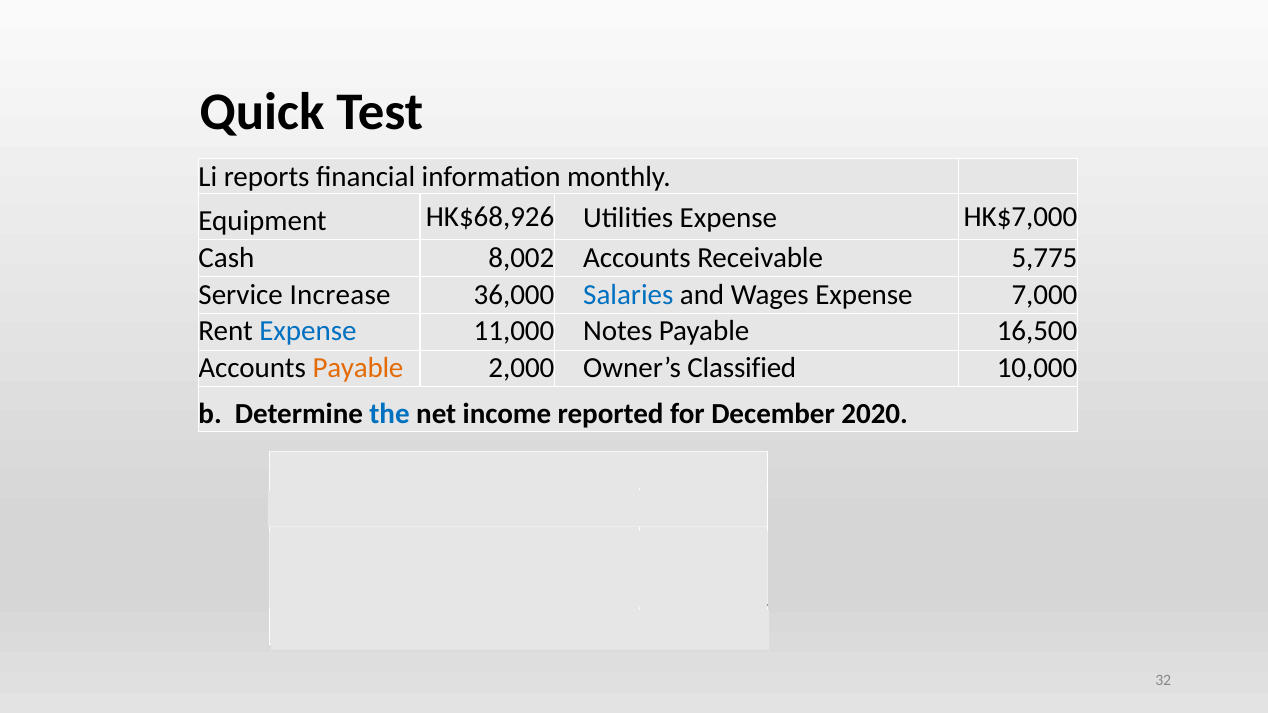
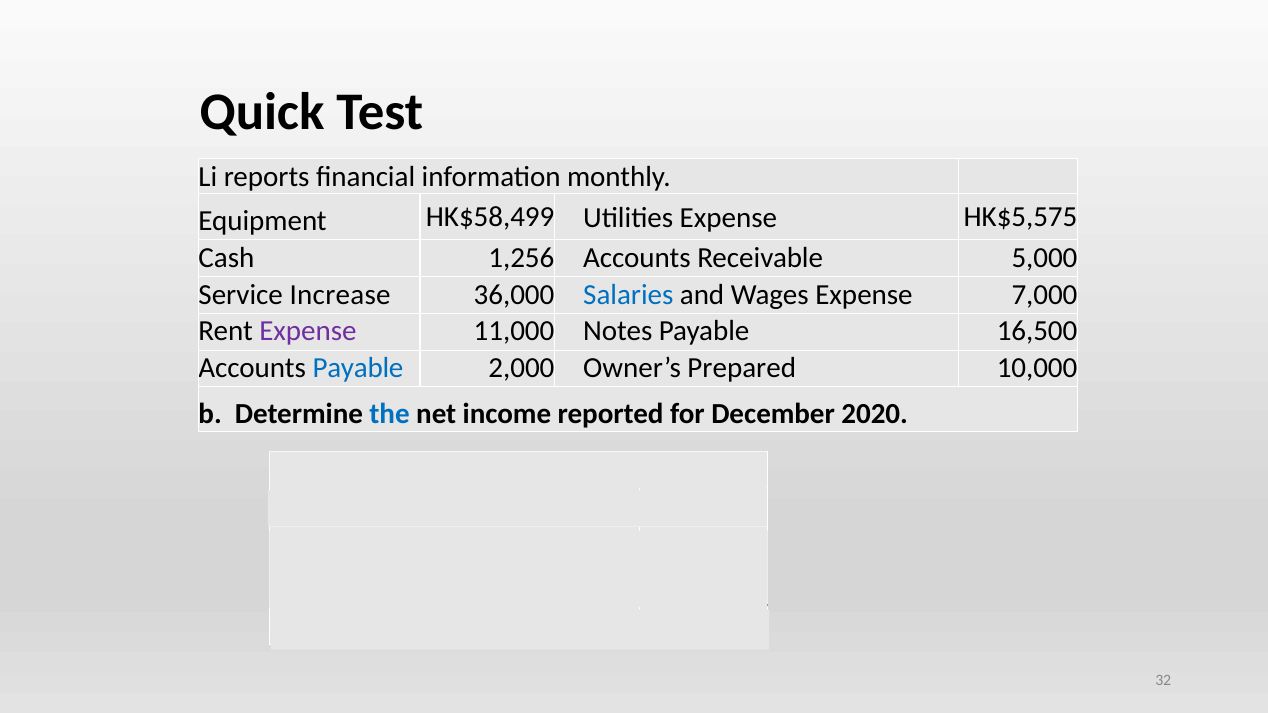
HK$68,926: HK$68,926 -> HK$58,499 (490, 217)
HK$7,000: HK$7,000 -> HK$5,575 (1021, 217)
8,002: 8,002 -> 1,256 (521, 258)
5,775: 5,775 -> 5,000 (1044, 258)
Expense colour: blue -> purple (308, 331)
Payable colour: orange -> blue (358, 368)
Classified: Classified -> Prepared (742, 368)
